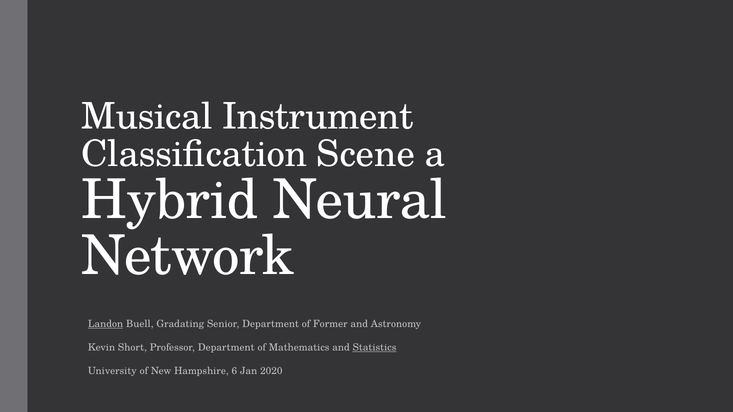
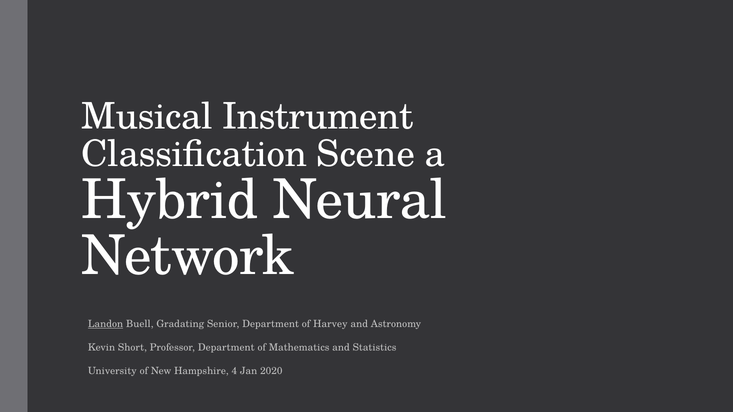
Former: Former -> Harvey (330, 324)
Statistics underline: present -> none (375, 348)
6: 6 -> 4 (234, 371)
